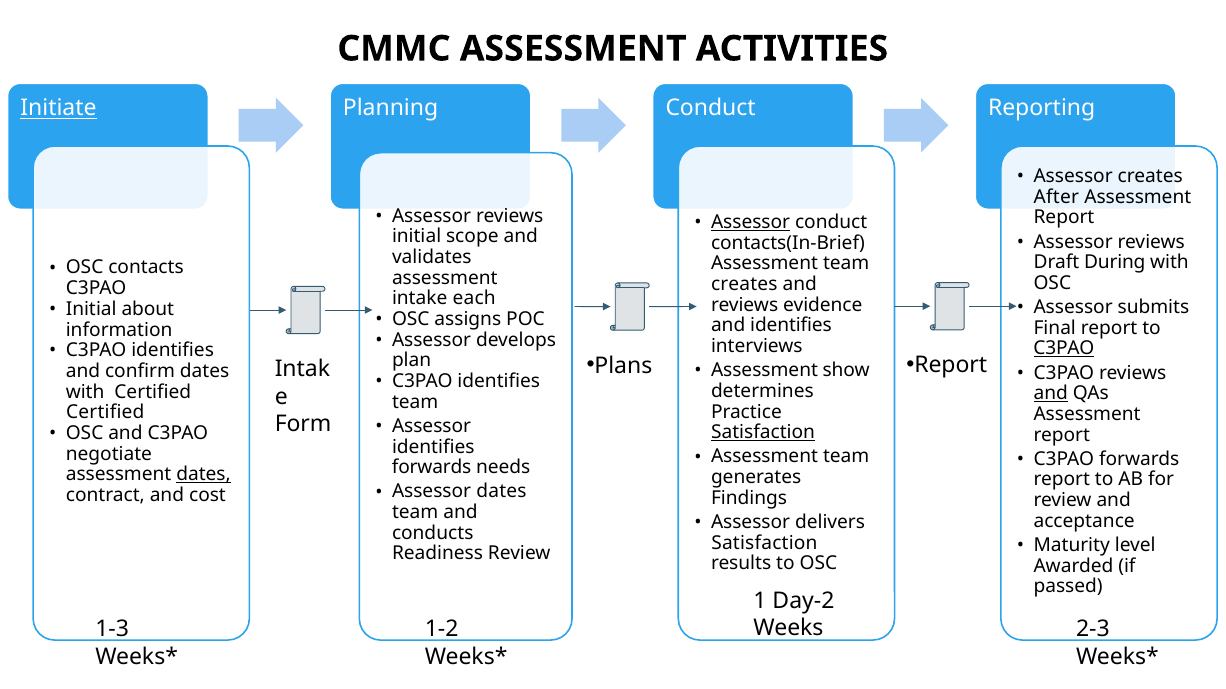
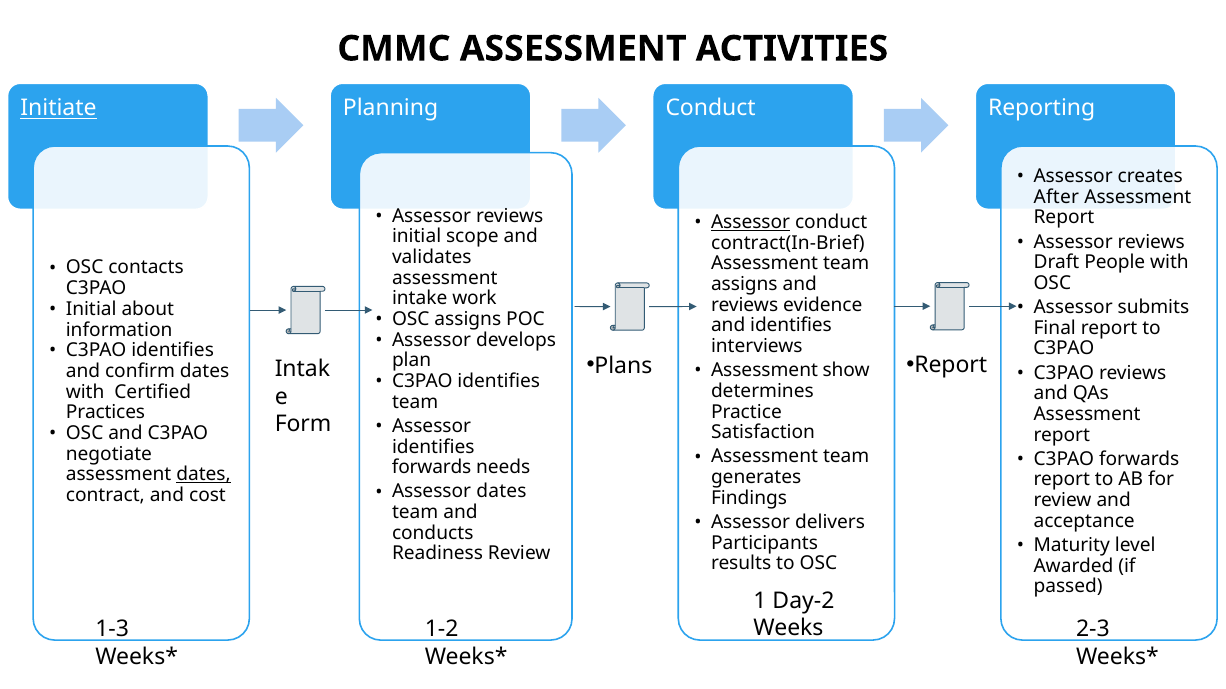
contacts(In-Brief: contacts(In-Brief -> contract(In-Brief (788, 243)
During: During -> People (1115, 263)
creates: creates -> assigns (744, 285)
each: each -> work (474, 299)
C3PAO underline: present -> none (1064, 349)
and underline: present -> none (1051, 394)
Certified: Certified -> Practices (105, 413)
Satisfaction underline: present -> none (763, 433)
Satisfaction: Satisfaction -> Participants (765, 543)
